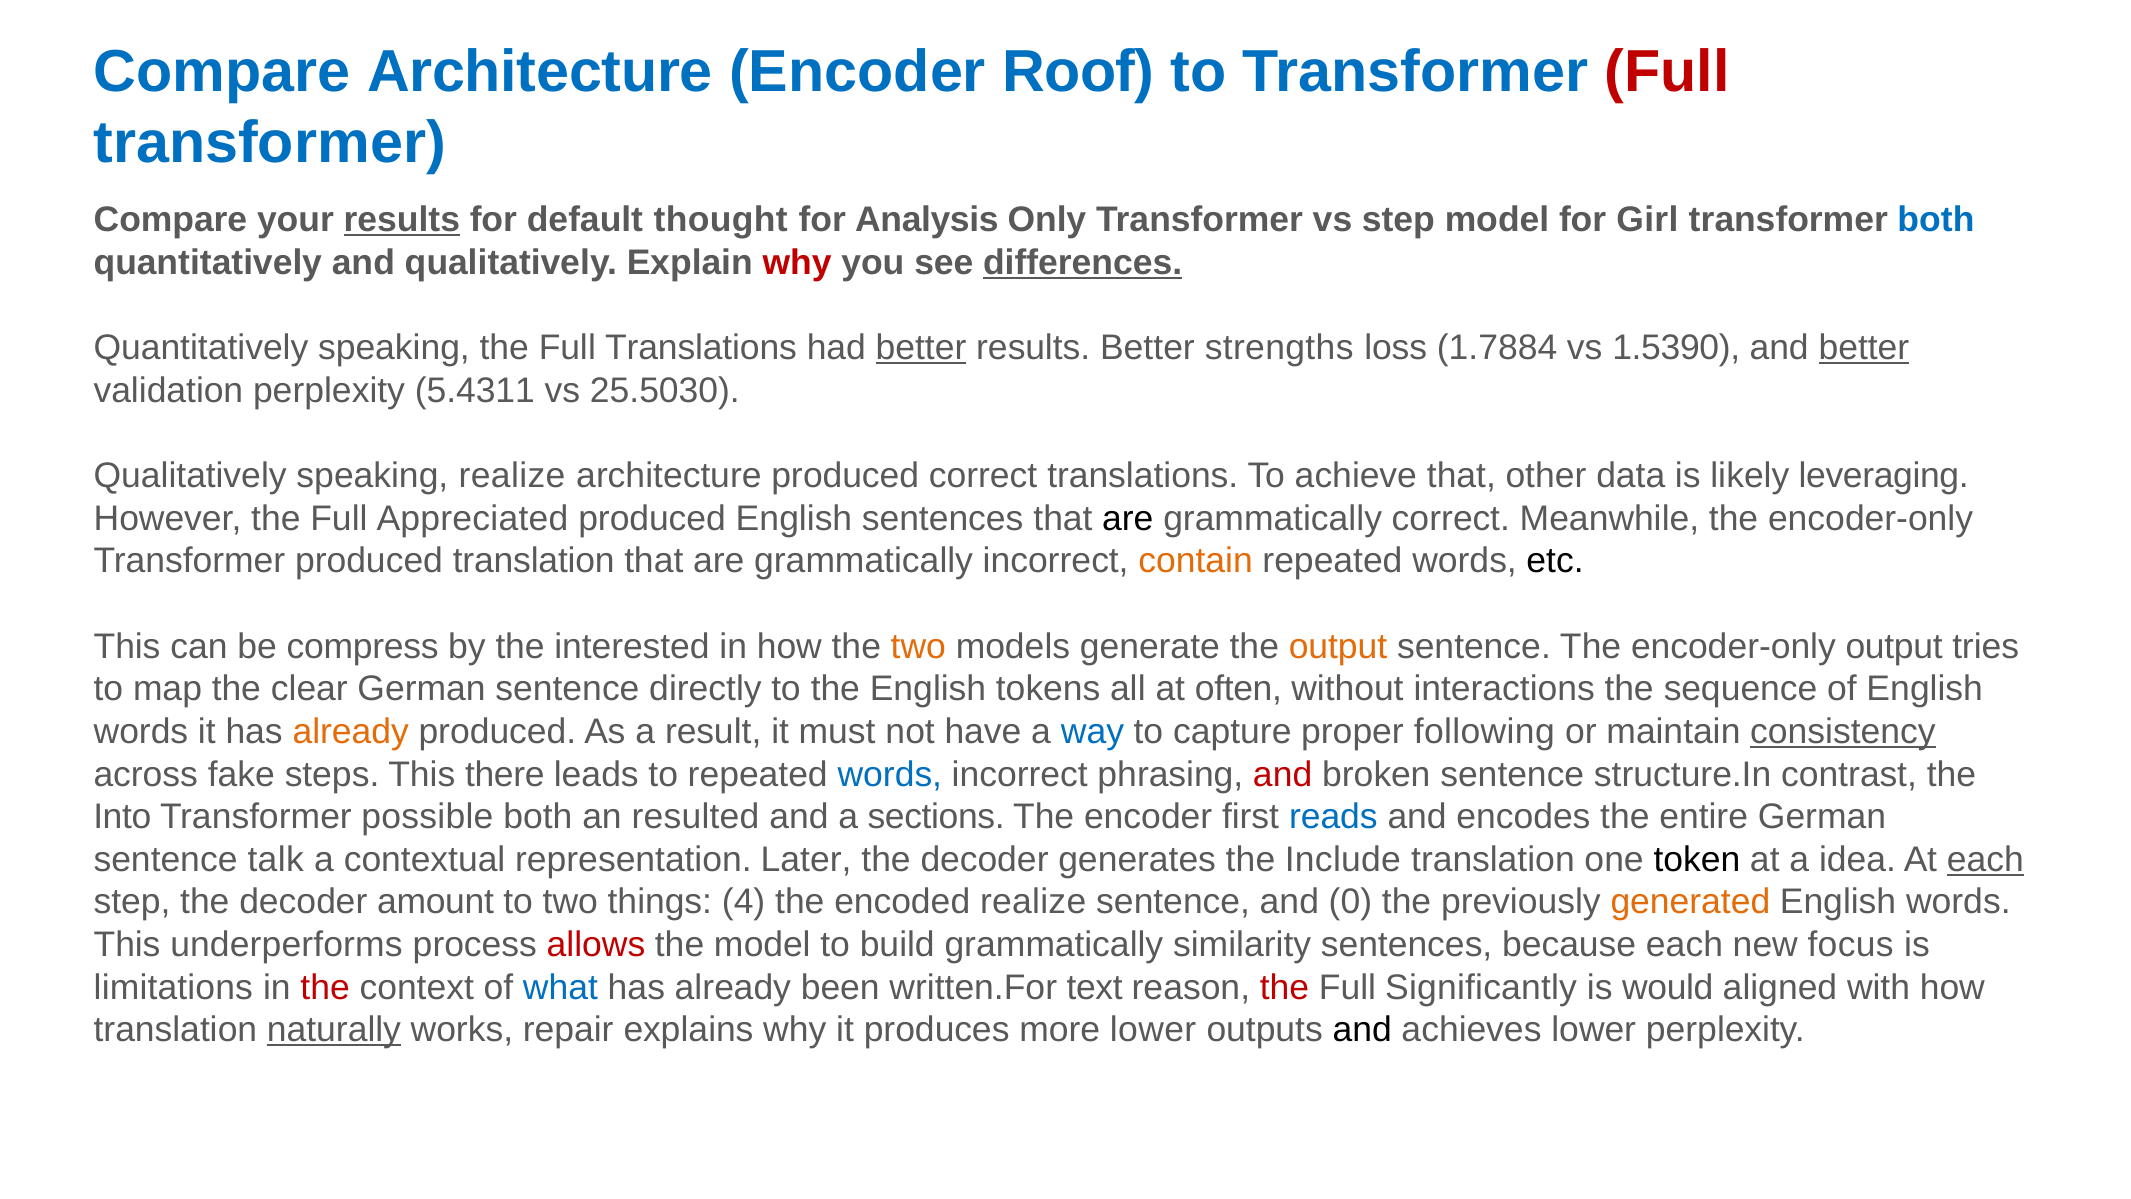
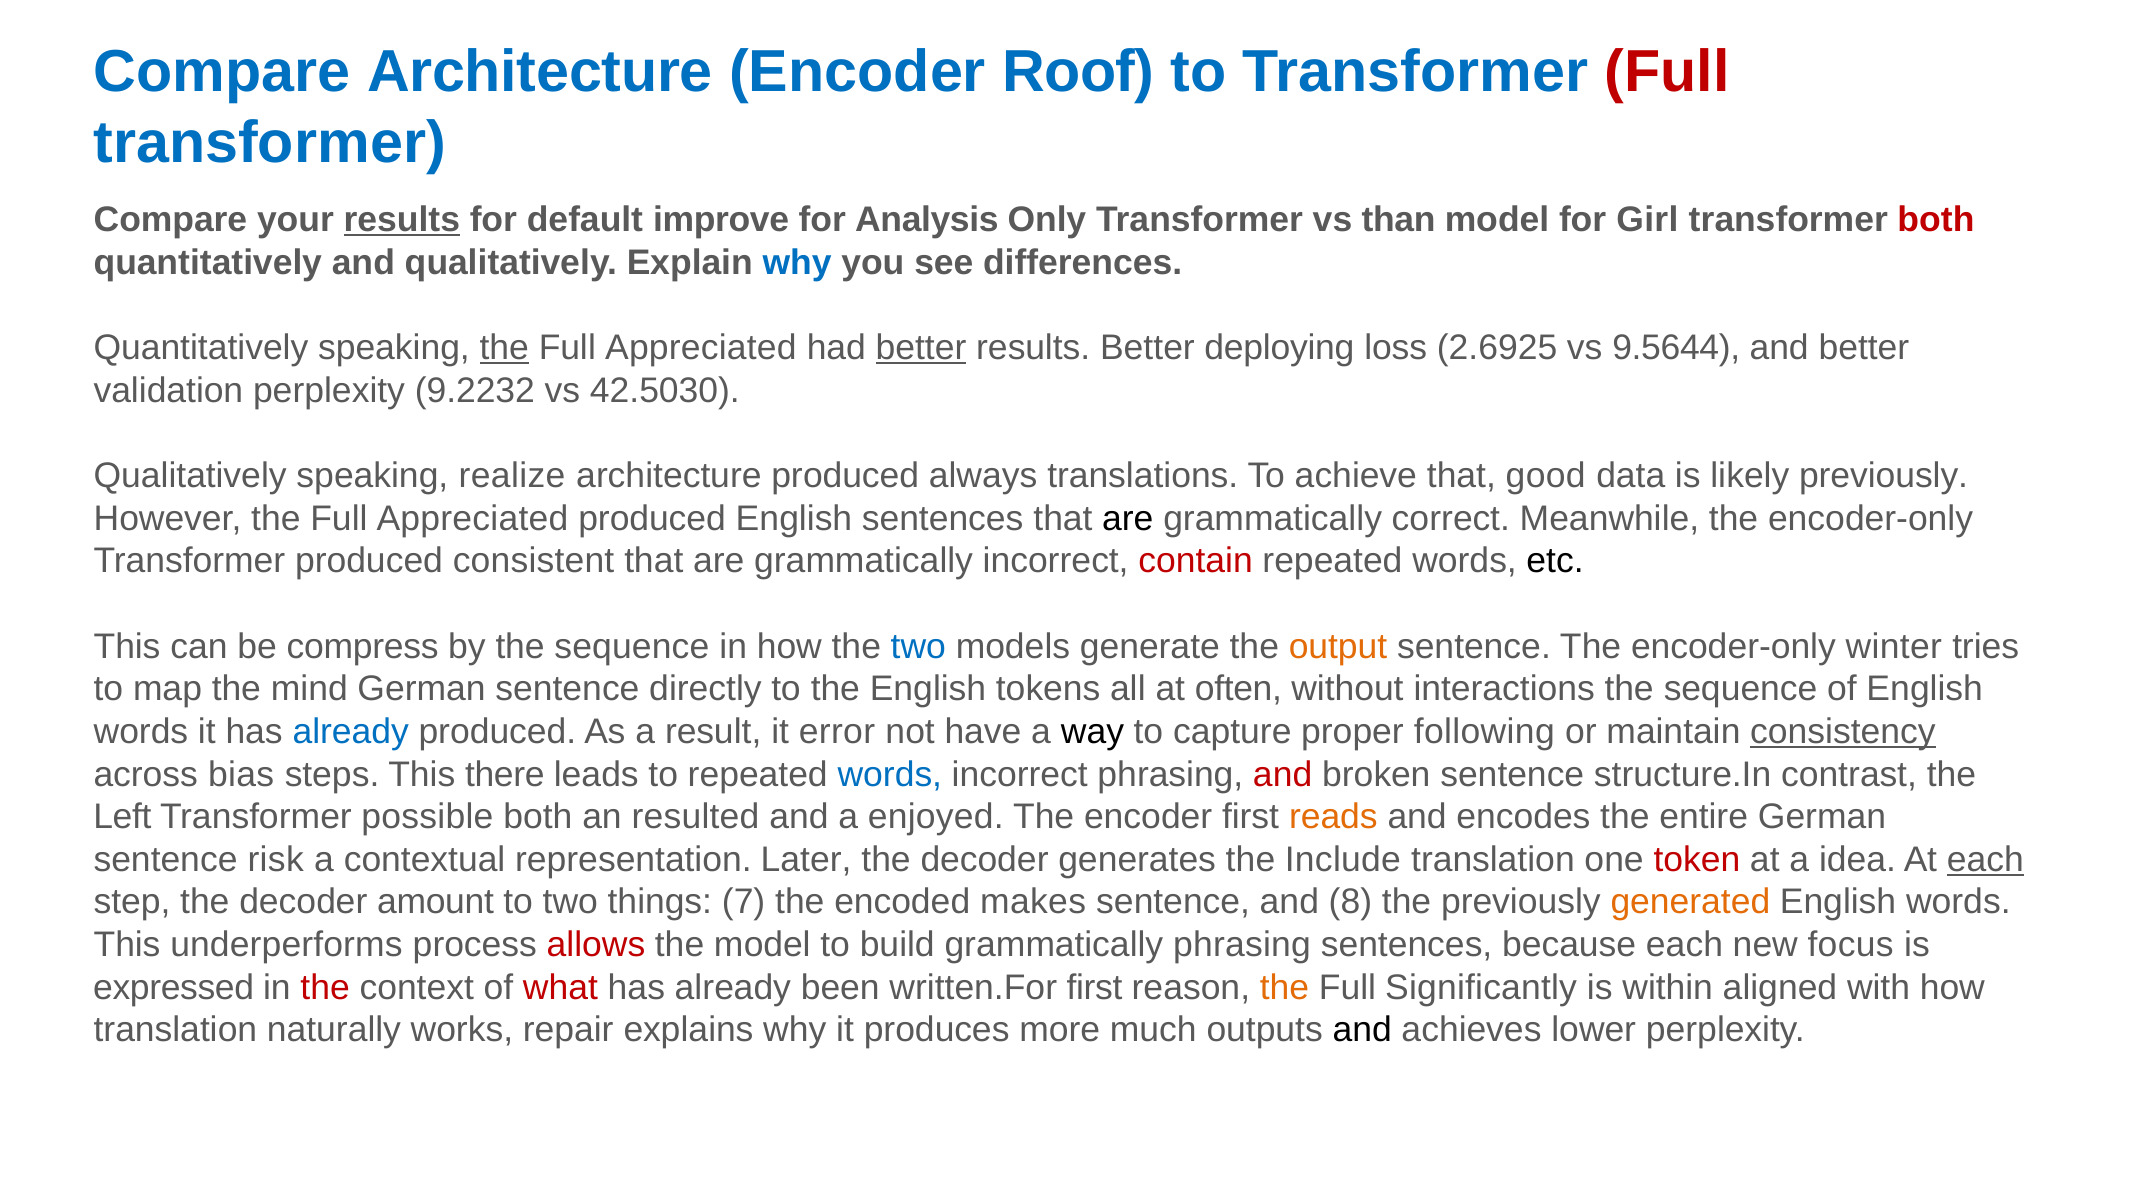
thought: thought -> improve (721, 220)
vs step: step -> than (1399, 220)
both colour: blue -> red (1936, 220)
why colour: red -> blue (797, 263)
differences underline: present -> none (1083, 263)
the underline: none -> present (504, 348)
Translations: Translations -> Appreciated (701, 348)
strengths: strengths -> deploying (1279, 348)
1.7884: 1.7884 -> 2.6925 (1497, 348)
1.5390: 1.5390 -> 9.5644 (1676, 348)
better underline: present -> none (1864, 348)
5.4311: 5.4311 -> 9.2232 (475, 391)
25.5030: 25.5030 -> 42.5030 (665, 391)
produced correct: correct -> always (983, 476)
other: other -> good (1546, 476)
likely leveraging: leveraging -> previously (1884, 476)
produced translation: translation -> consistent (534, 561)
contain colour: orange -> red (1196, 561)
by the interested: interested -> sequence (632, 646)
two colour: orange -> blue (918, 646)
encoder-only output: output -> winter (1894, 646)
clear: clear -> mind (309, 689)
already colour: orange -> blue (351, 732)
must: must -> error (837, 732)
way colour: blue -> black (1092, 732)
fake: fake -> bias (241, 774)
Into: Into -> Left (122, 817)
sections: sections -> enjoyed (936, 817)
reads colour: blue -> orange (1333, 817)
talk: talk -> risk (276, 859)
token colour: black -> red (1697, 859)
4: 4 -> 7 (744, 902)
encoded realize: realize -> makes (1033, 902)
0: 0 -> 8 (1350, 902)
grammatically similarity: similarity -> phrasing (1242, 945)
limitations: limitations -> expressed (174, 987)
what colour: blue -> red (560, 987)
written.For text: text -> first (1095, 987)
the colour: red -> orange (1284, 987)
would: would -> within (1668, 987)
naturally underline: present -> none (334, 1030)
more lower: lower -> much (1153, 1030)
